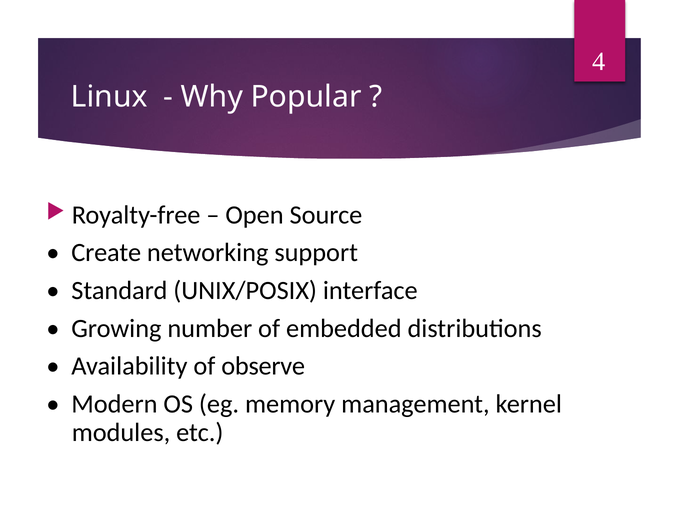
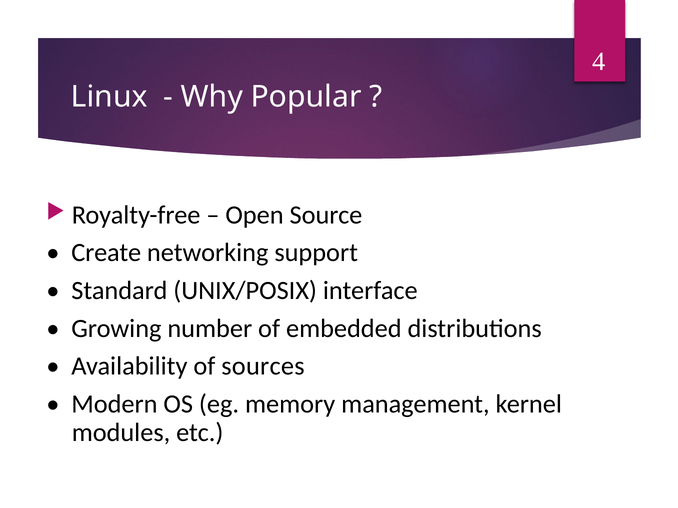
observe: observe -> sources (263, 367)
